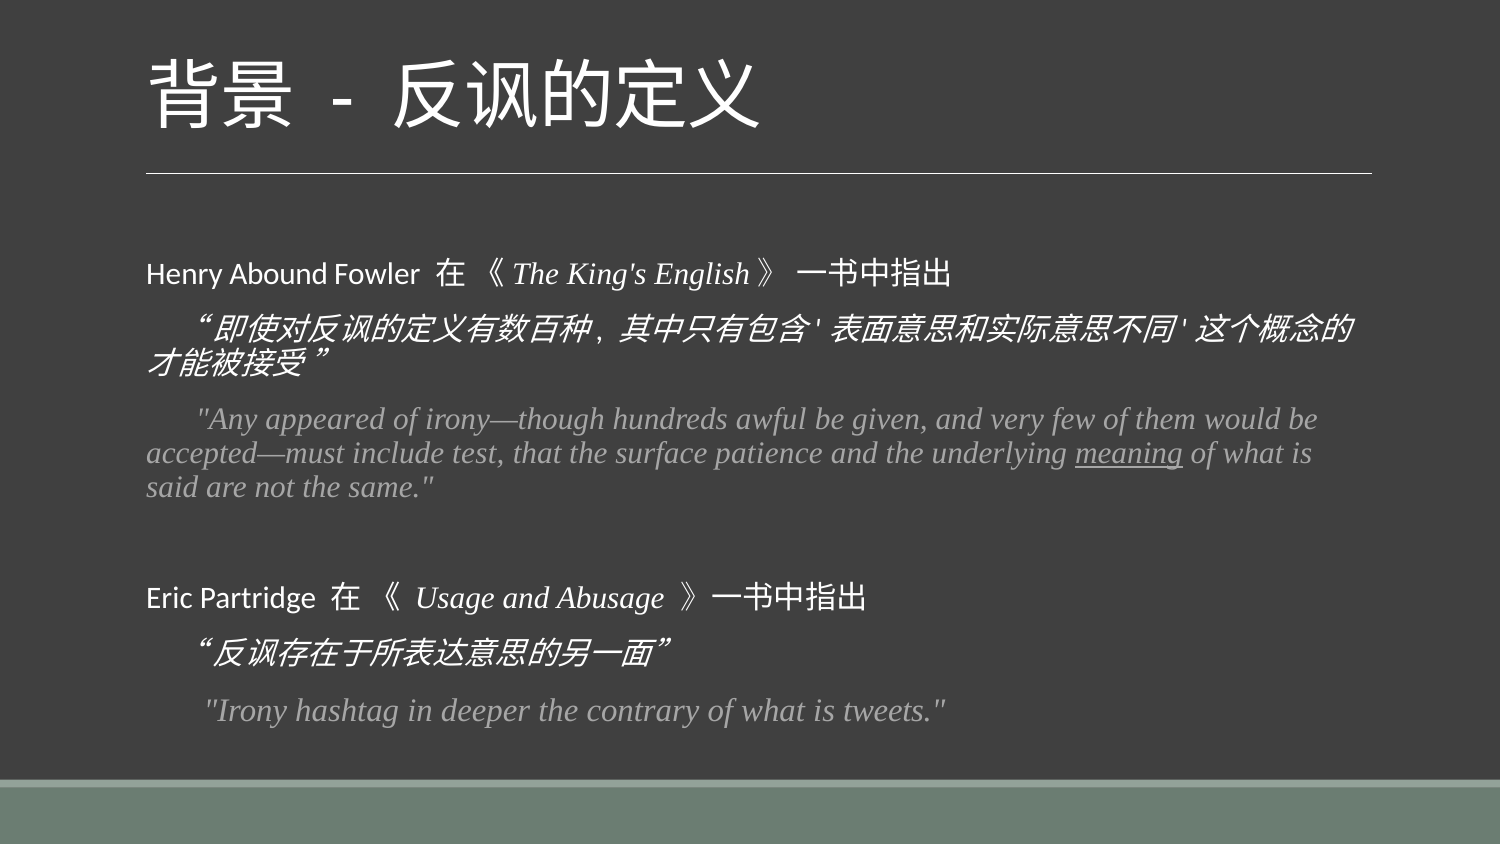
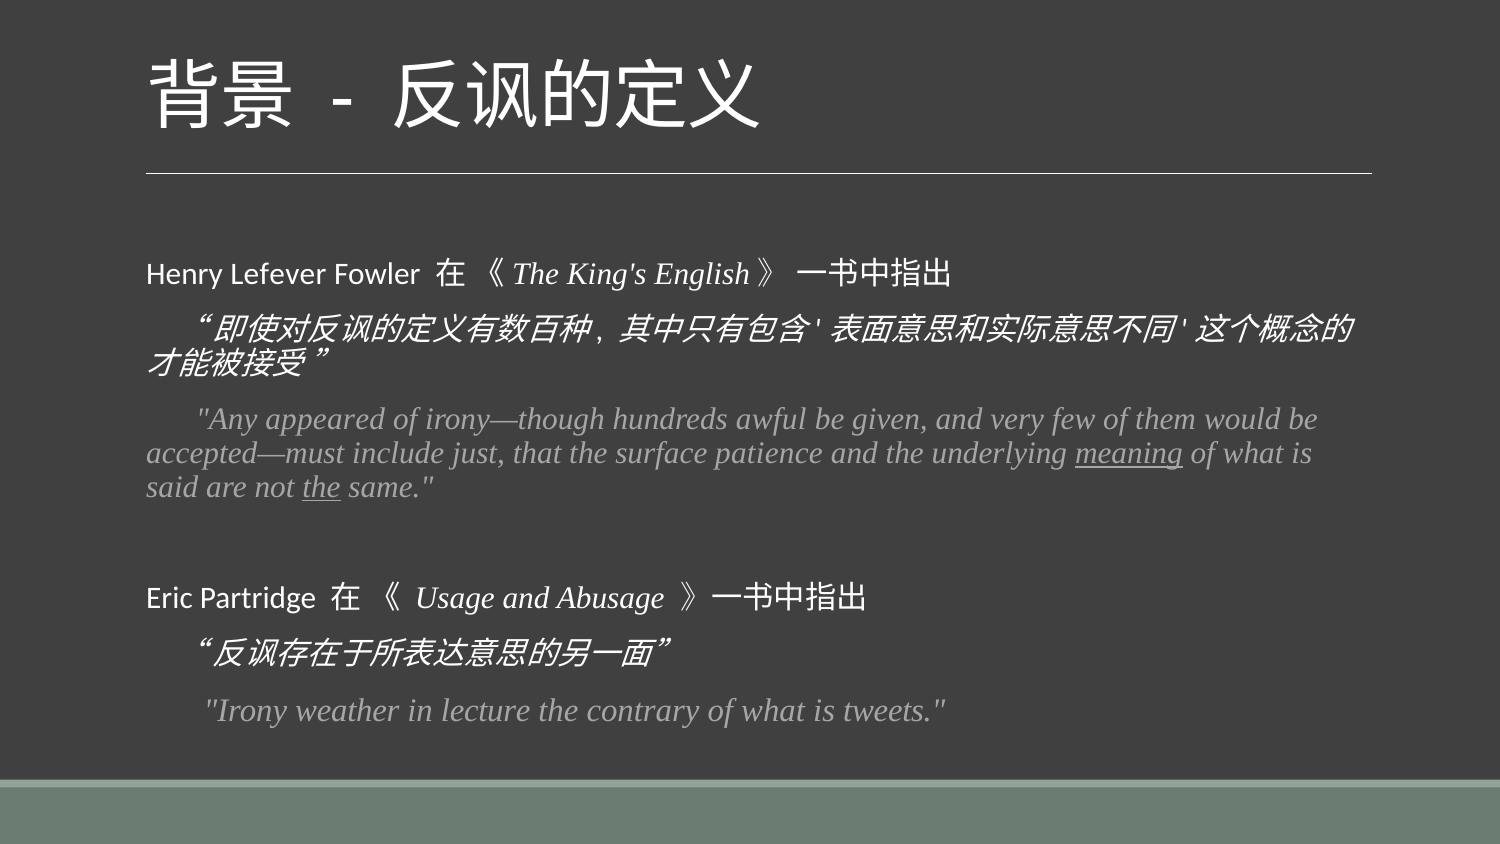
Abound: Abound -> Lefever (278, 274)
test: test -> just (479, 453)
the underline: none -> present (321, 487)
hashtag: hashtag -> weather (347, 710)
deeper: deeper -> lecture (486, 710)
